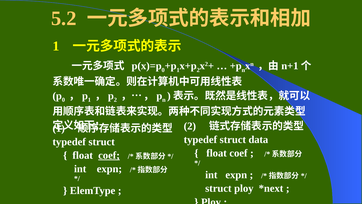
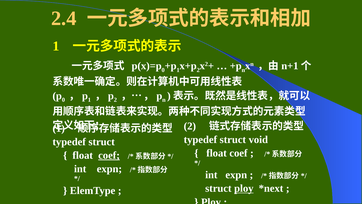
5.2: 5.2 -> 2.4 (64, 18)
data: data -> void (258, 139)
ploy underline: none -> present (244, 188)
